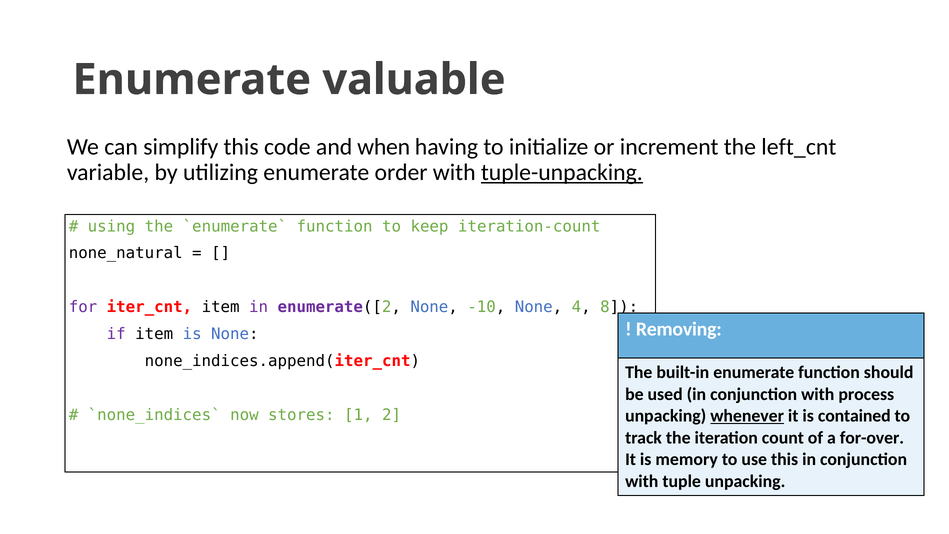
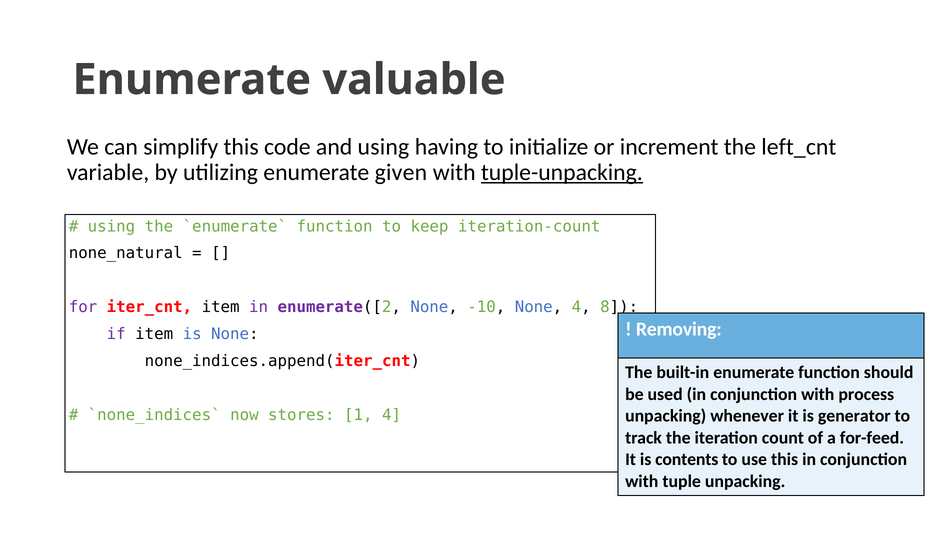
and when: when -> using (383, 147)
order: order -> given (401, 173)
1 2: 2 -> 4 (392, 415)
whenever underline: present -> none (747, 416)
contained: contained -> generator (854, 416)
for-over: for-over -> for-feed (872, 438)
memory: memory -> contents (687, 459)
